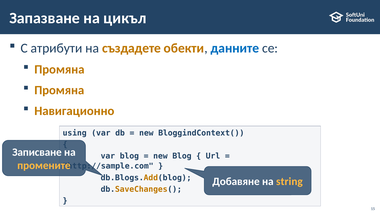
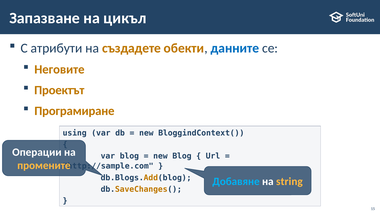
Промяна: Промяна -> Неговите (59, 69)
Промяна: Промяна -> Проектът (59, 90)
Навигационно: Навигационно -> Програмиране (74, 111)
Записване: Записване -> Операции (37, 152)
Добавяне colour: white -> light blue (236, 181)
